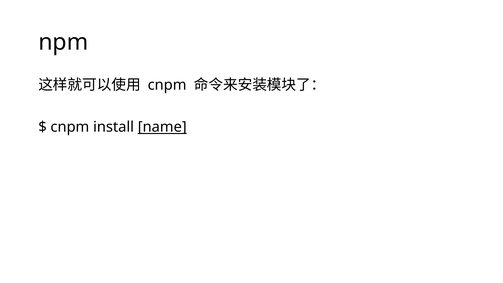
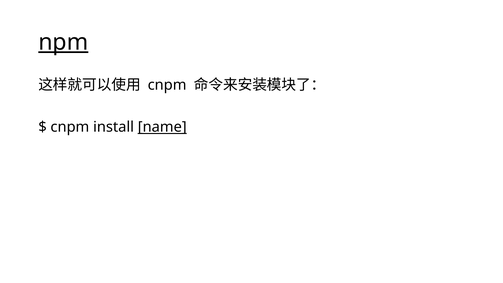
npm underline: none -> present (63, 42)
